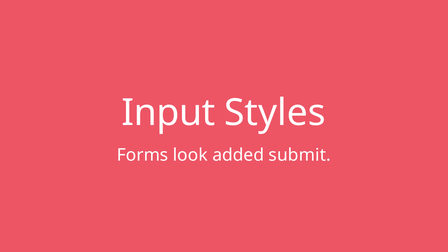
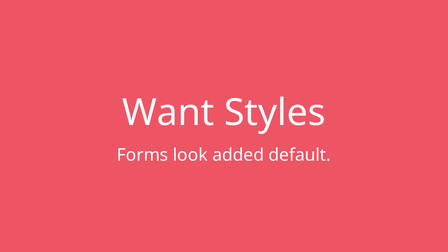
Input: Input -> Want (168, 113)
submit: submit -> default (300, 155)
